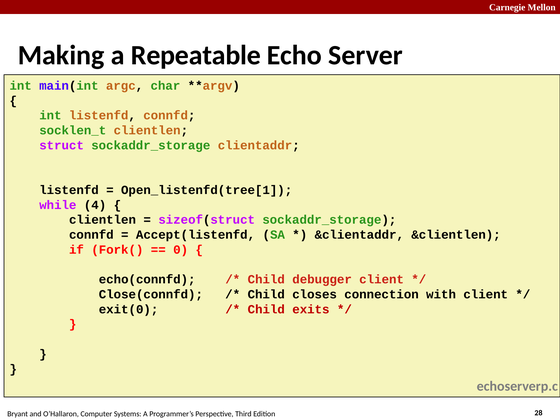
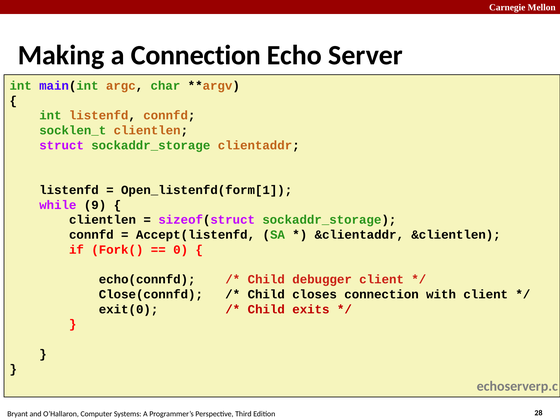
a Repeatable: Repeatable -> Connection (196, 55)
Open_listenfd(tree[1: Open_listenfd(tree[1 -> Open_listenfd(form[1 (207, 190)
4: 4 -> 9 (95, 205)
